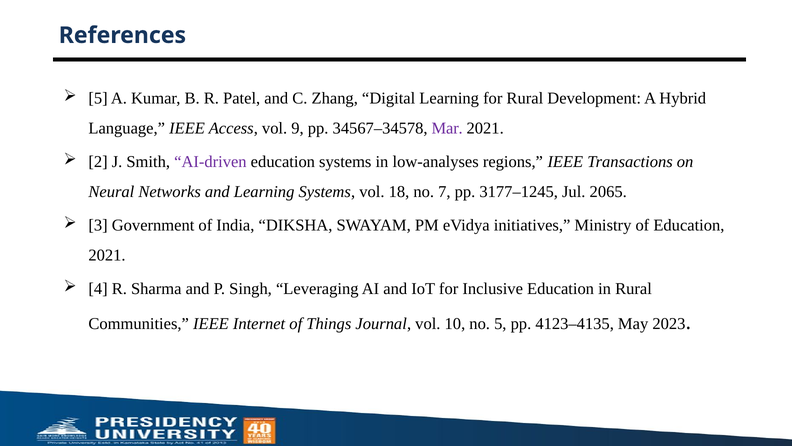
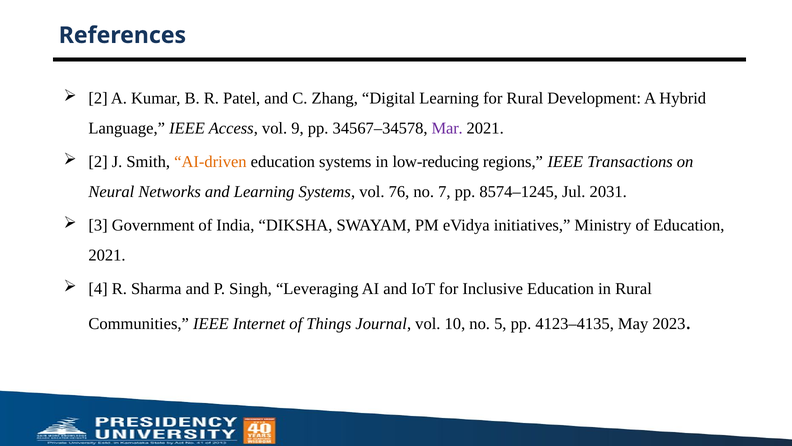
5: 5 -> 2 (98, 98)
AI-driven colour: purple -> orange (210, 162)
low-analyses: low-analyses -> low-reducing (436, 162)
18: 18 -> 76 (399, 191)
3177–1245: 3177–1245 -> 8574–1245 (519, 191)
2065: 2065 -> 2031 (608, 191)
